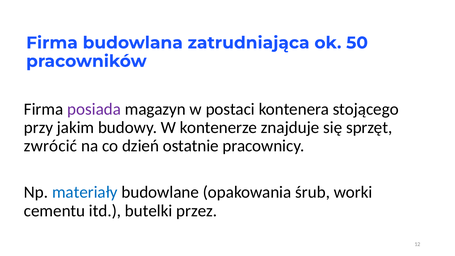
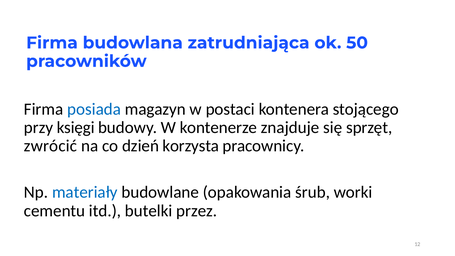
posiada colour: purple -> blue (94, 109)
jakim: jakim -> księgi (76, 127)
ostatnie: ostatnie -> korzysta (191, 146)
